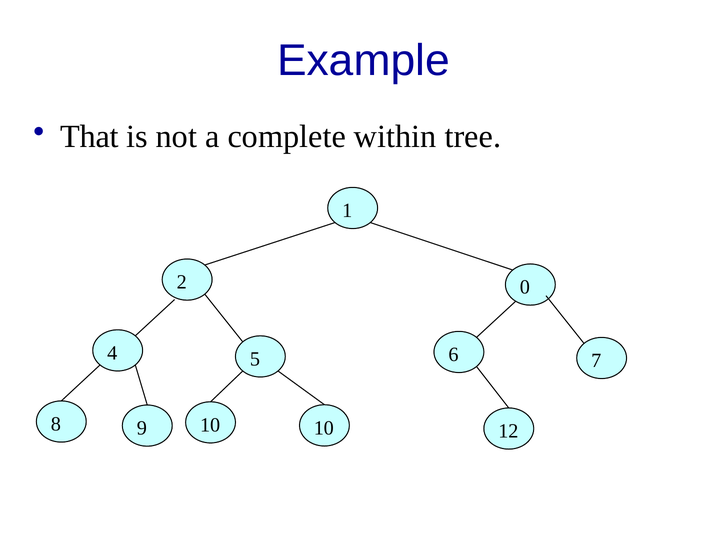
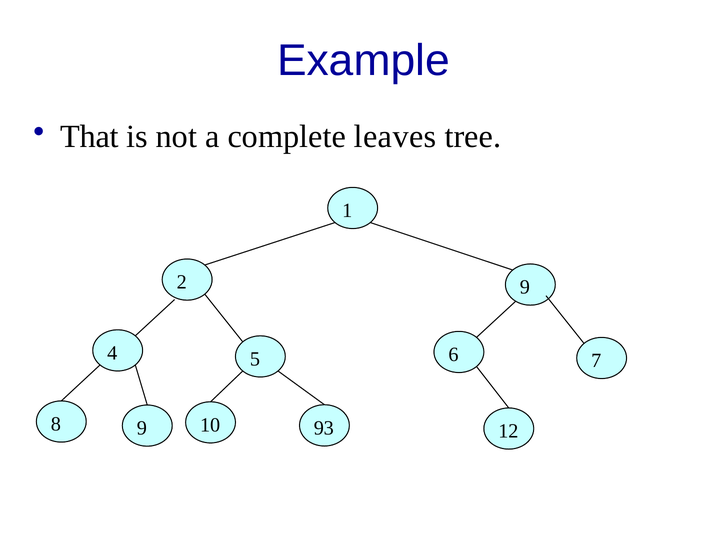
within: within -> leaves (395, 137)
2 0: 0 -> 9 (525, 287)
10 10: 10 -> 93 (324, 428)
